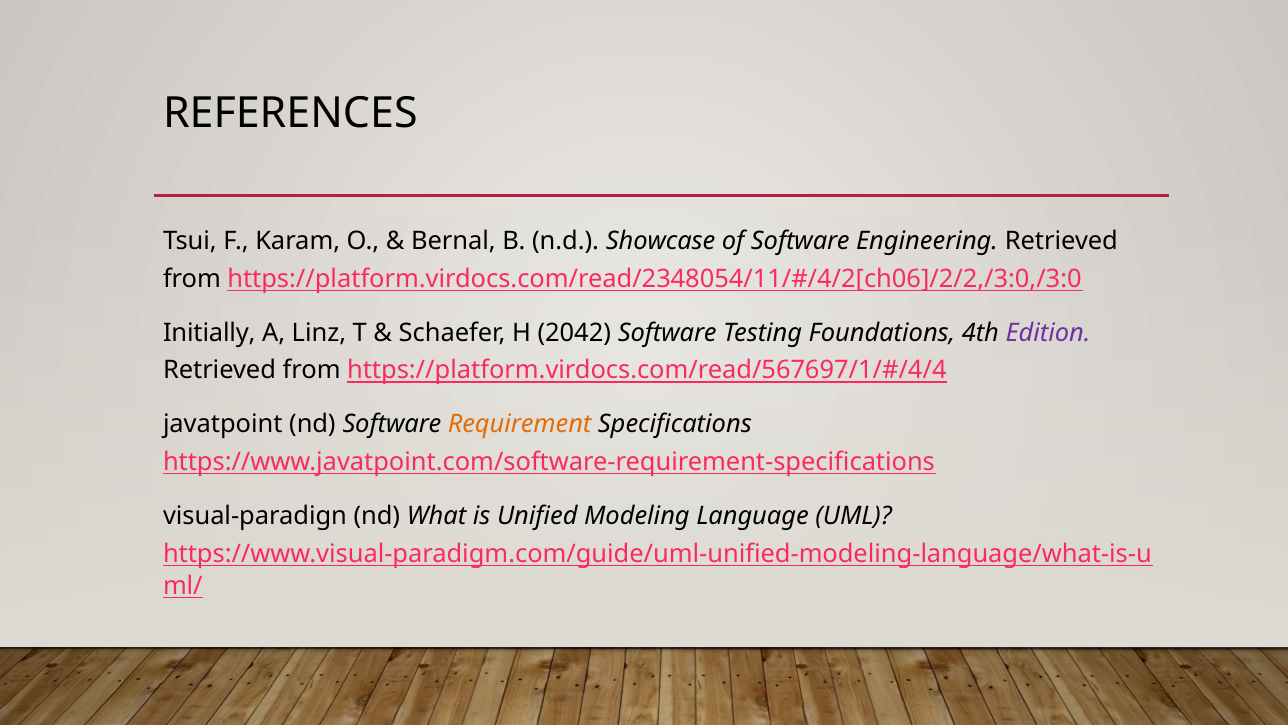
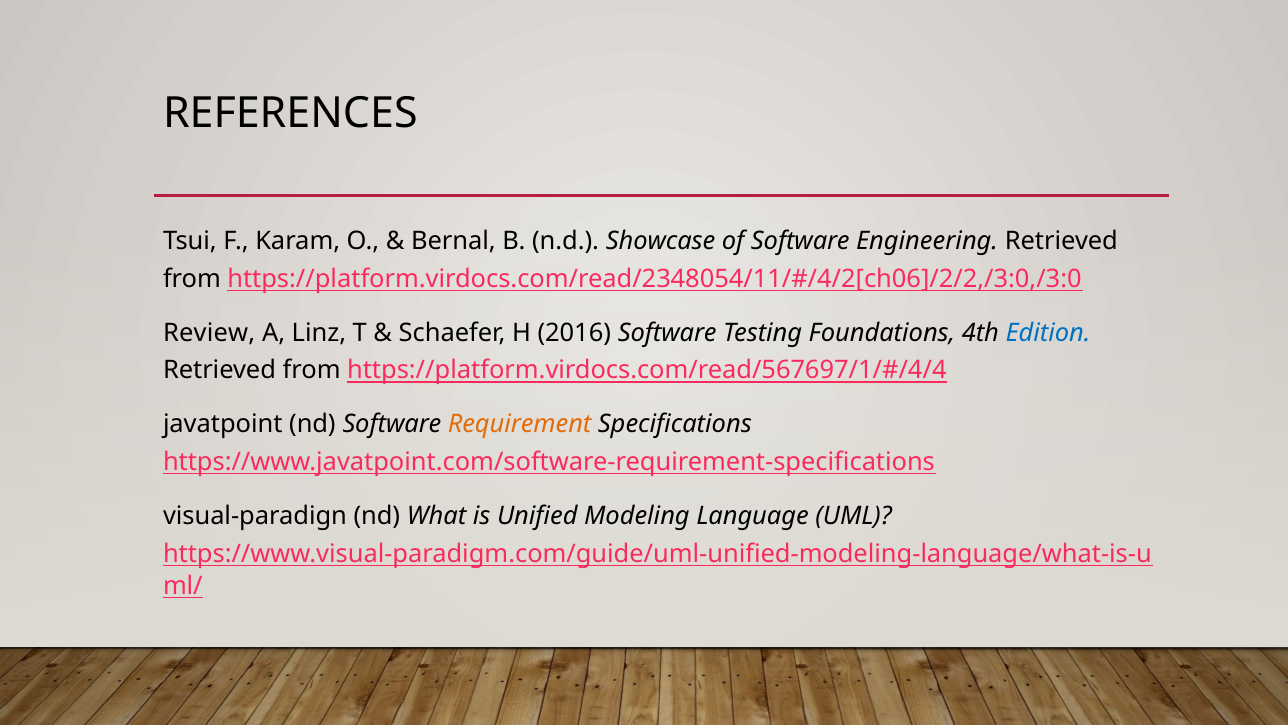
Initially: Initially -> Review (209, 333)
2042: 2042 -> 2016 (574, 333)
Edition colour: purple -> blue (1048, 333)
